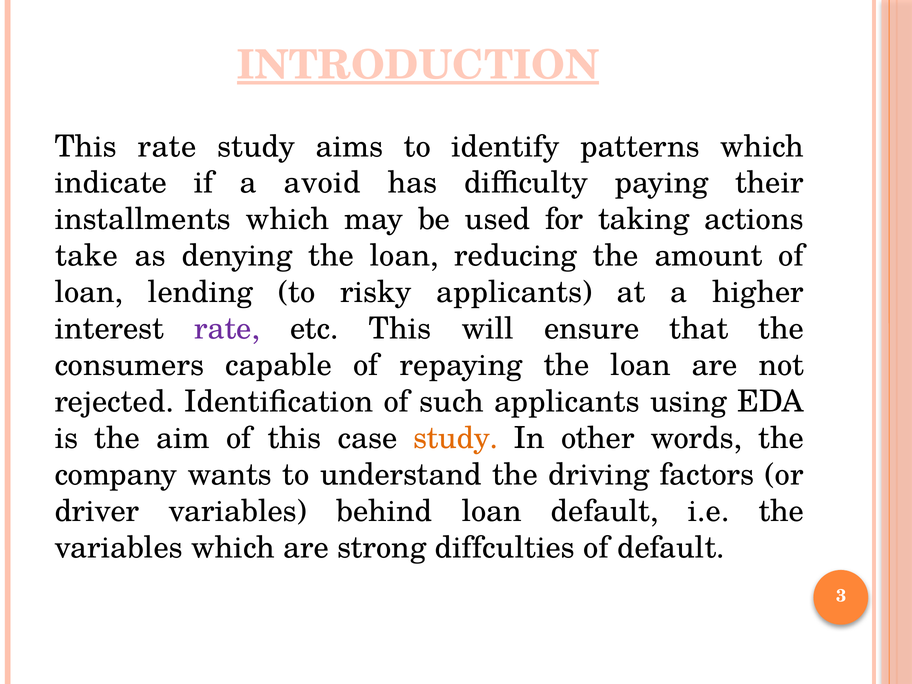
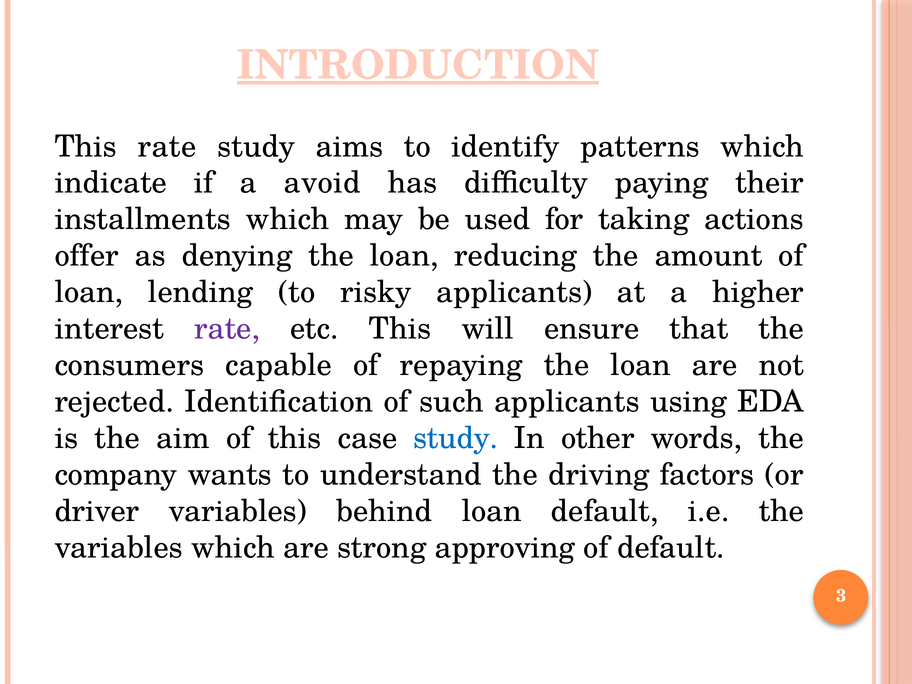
take: take -> offer (87, 256)
study colour: orange -> blue (456, 438)
diffculties: diffculties -> approving (505, 548)
